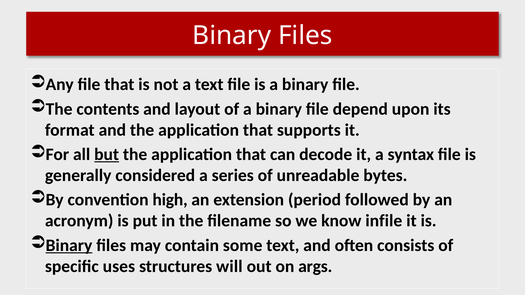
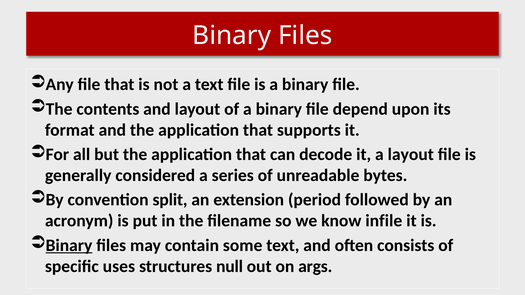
but underline: present -> none (107, 155)
a syntax: syntax -> layout (411, 155)
high: high -> split (170, 200)
will: will -> null (230, 267)
